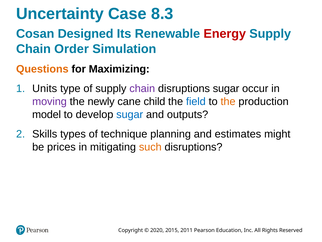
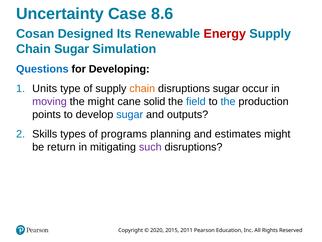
8.3: 8.3 -> 8.6 (162, 14)
Chain Order: Order -> Sugar (72, 49)
Questions colour: orange -> blue (42, 69)
Maximizing: Maximizing -> Developing (119, 69)
chain colour: purple -> orange (142, 88)
the newly: newly -> might (101, 101)
child: child -> solid (154, 101)
the colour: orange -> blue (228, 101)
model: model -> points (47, 114)
technique: technique -> programs (124, 134)
prices: prices -> return (61, 147)
such colour: orange -> purple (150, 147)
